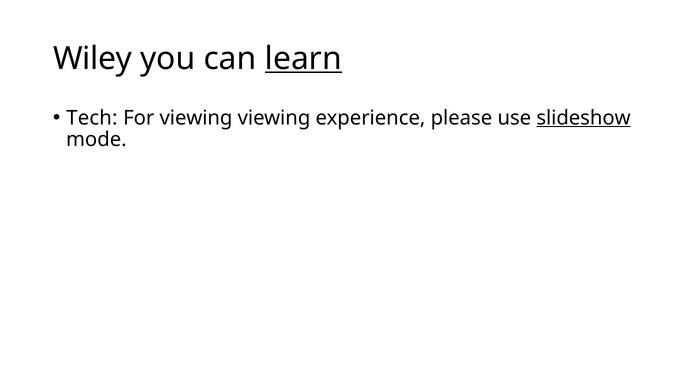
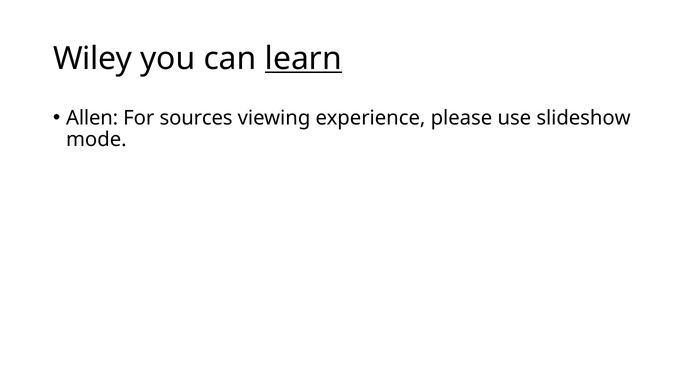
Tech: Tech -> Allen (92, 118)
For viewing: viewing -> sources (196, 118)
slideshow underline: present -> none (583, 118)
